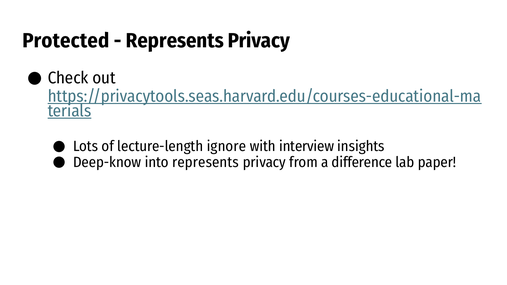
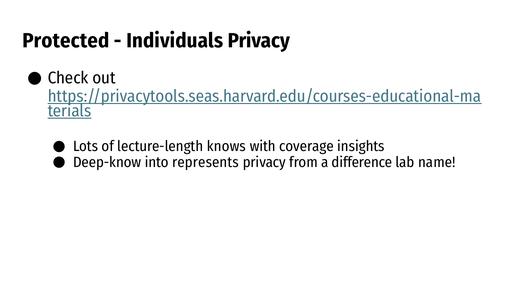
Represents: Represents -> Individuals (175, 41)
ignore: ignore -> knows (226, 146)
interview: interview -> coverage (306, 146)
paper: paper -> name (437, 162)
